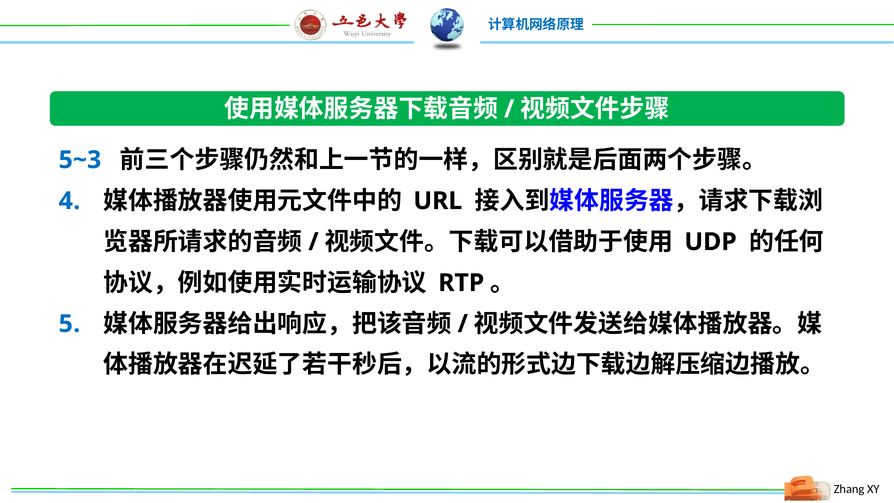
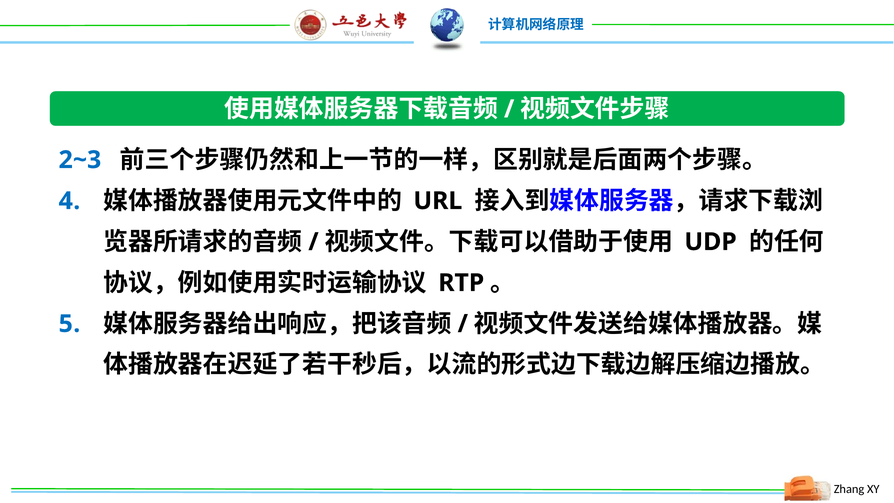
5~3: 5~3 -> 2~3 (80, 160)
